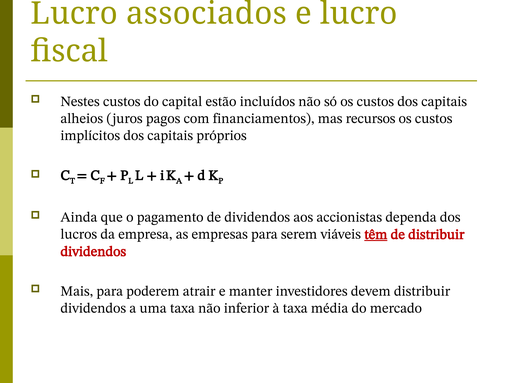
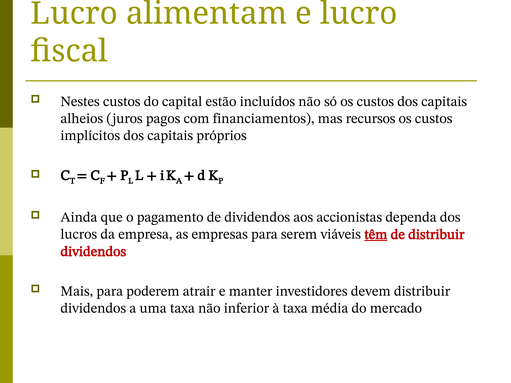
associados: associados -> alimentam (207, 14)
